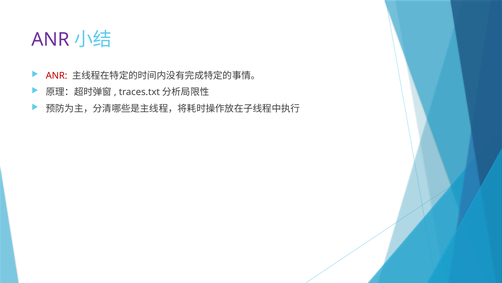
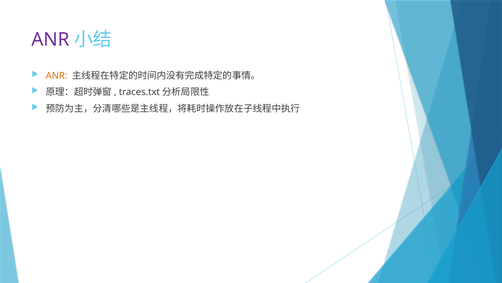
ANR colour: red -> orange (57, 75)
